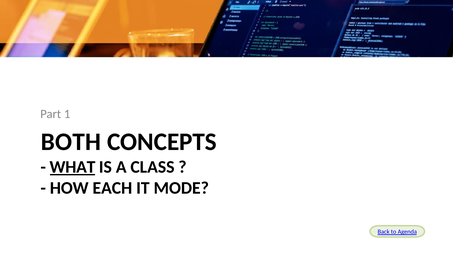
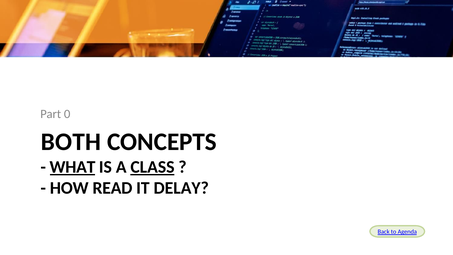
1: 1 -> 0 (67, 114)
CLASS underline: none -> present (152, 167)
EACH: EACH -> READ (112, 188)
MODE: MODE -> DELAY (181, 188)
